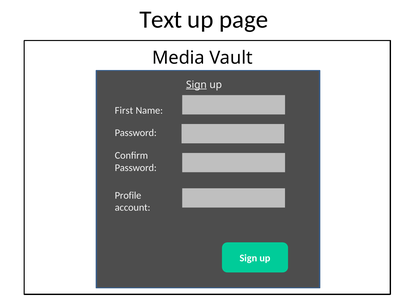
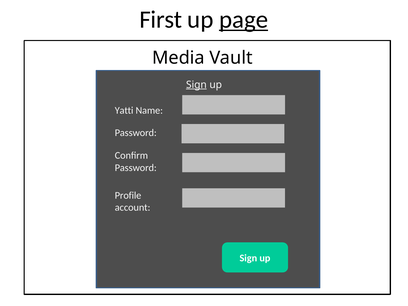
Text: Text -> First (161, 20)
page underline: none -> present (244, 20)
First: First -> Yatti (124, 110)
